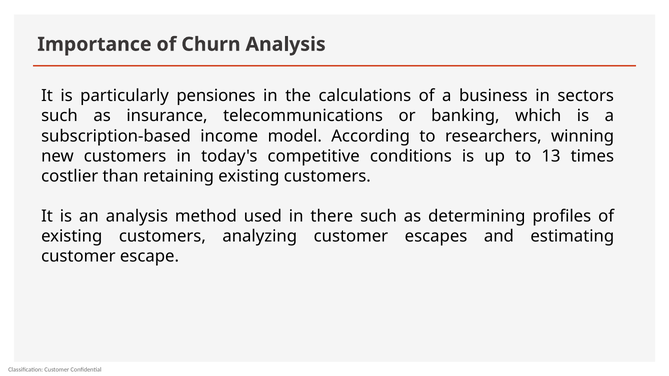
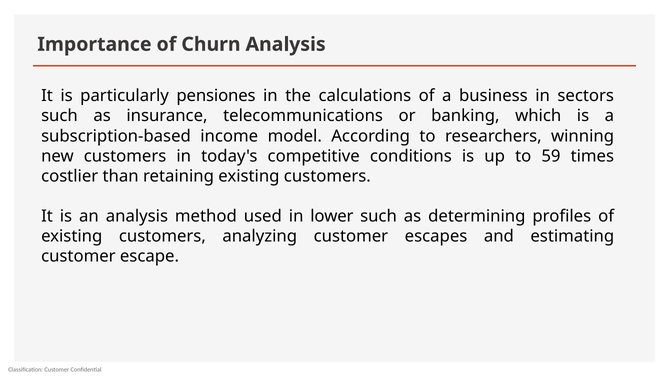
13: 13 -> 59 (551, 156)
there: there -> lower (332, 216)
